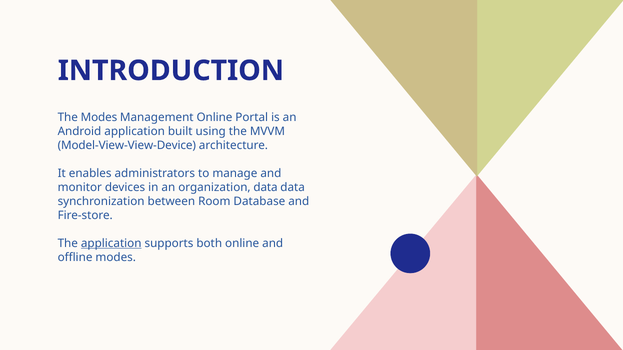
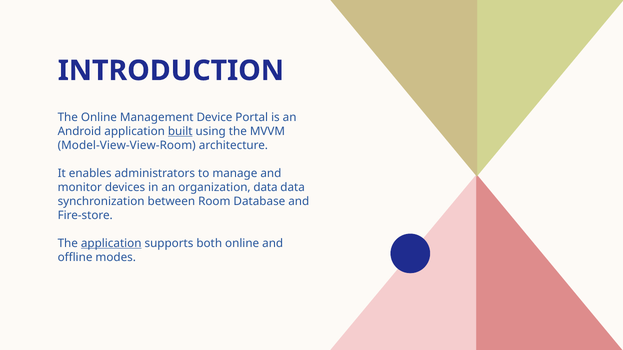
The Modes: Modes -> Online (99, 117)
Management Online: Online -> Device (214, 117)
built underline: none -> present (180, 131)
Model-View-View-Device: Model-View-View-Device -> Model-View-View-Room (127, 145)
